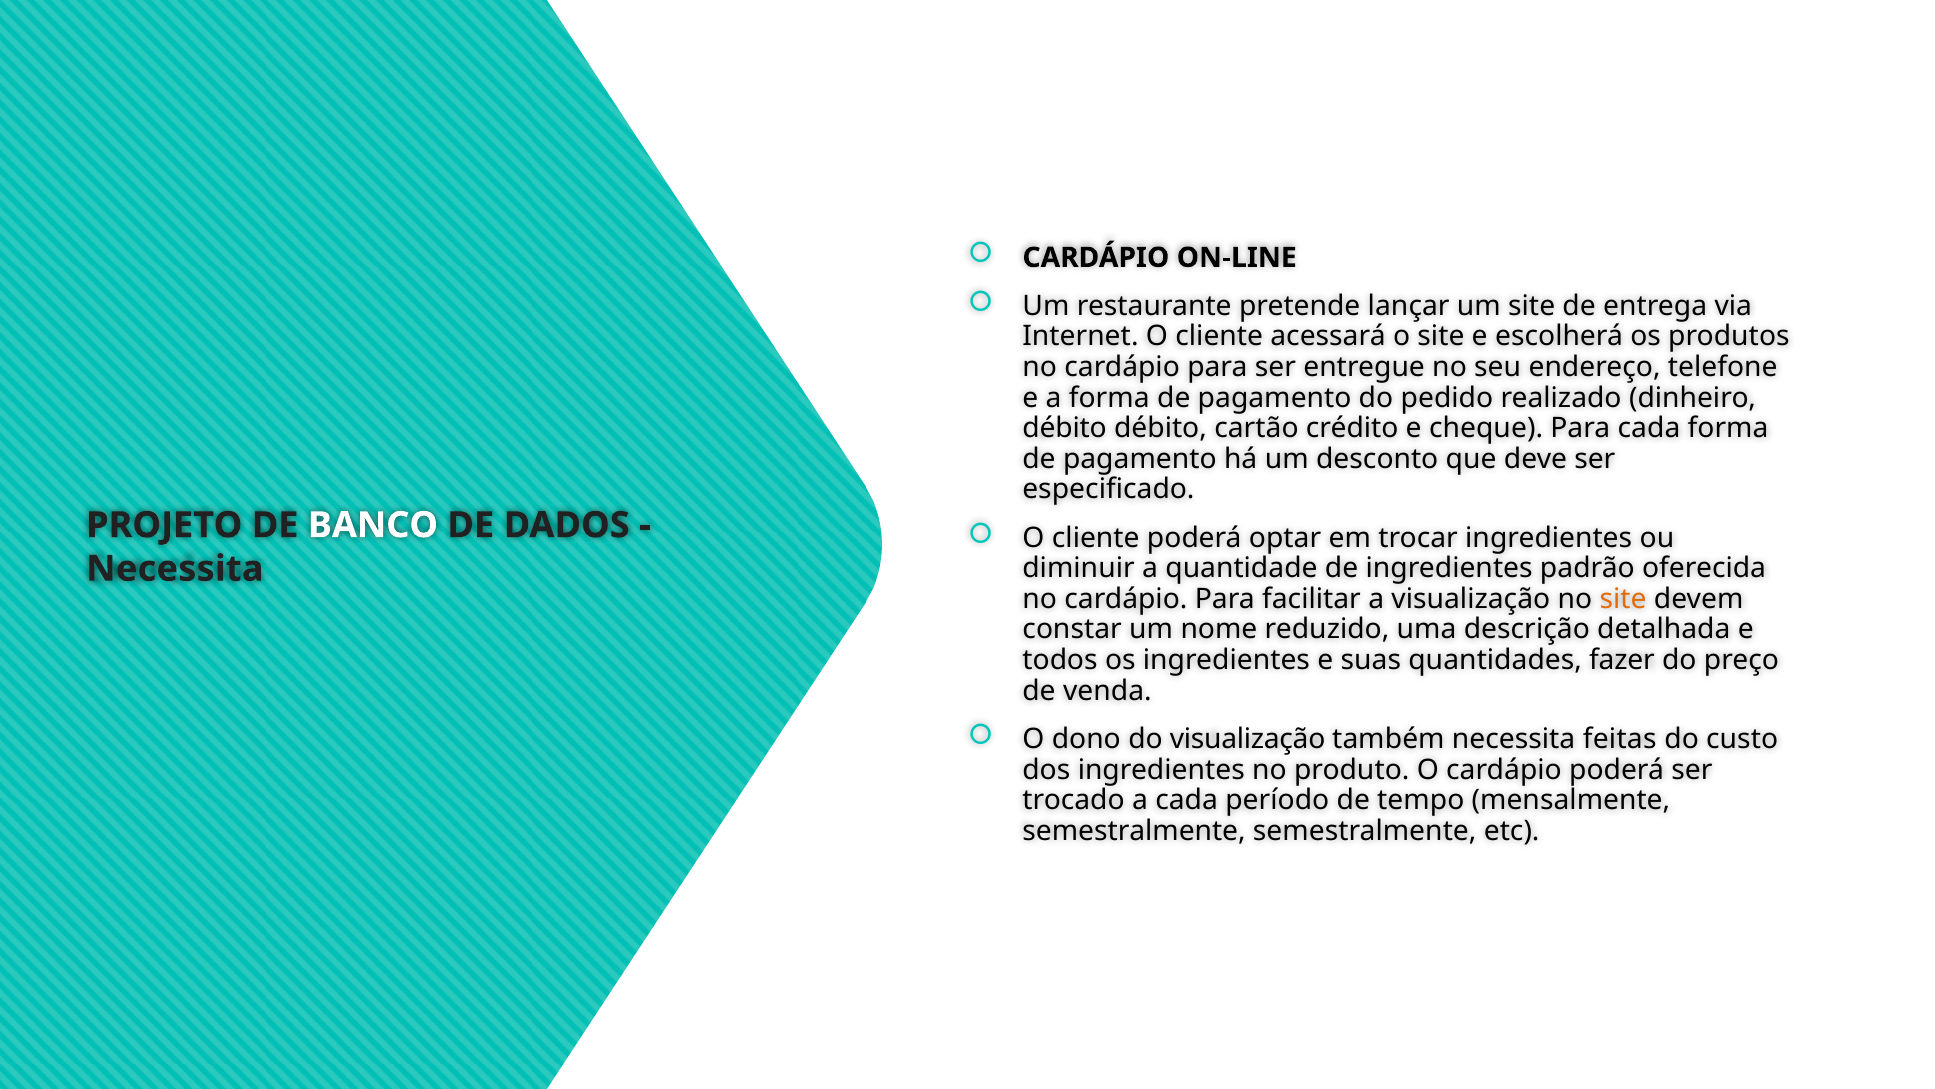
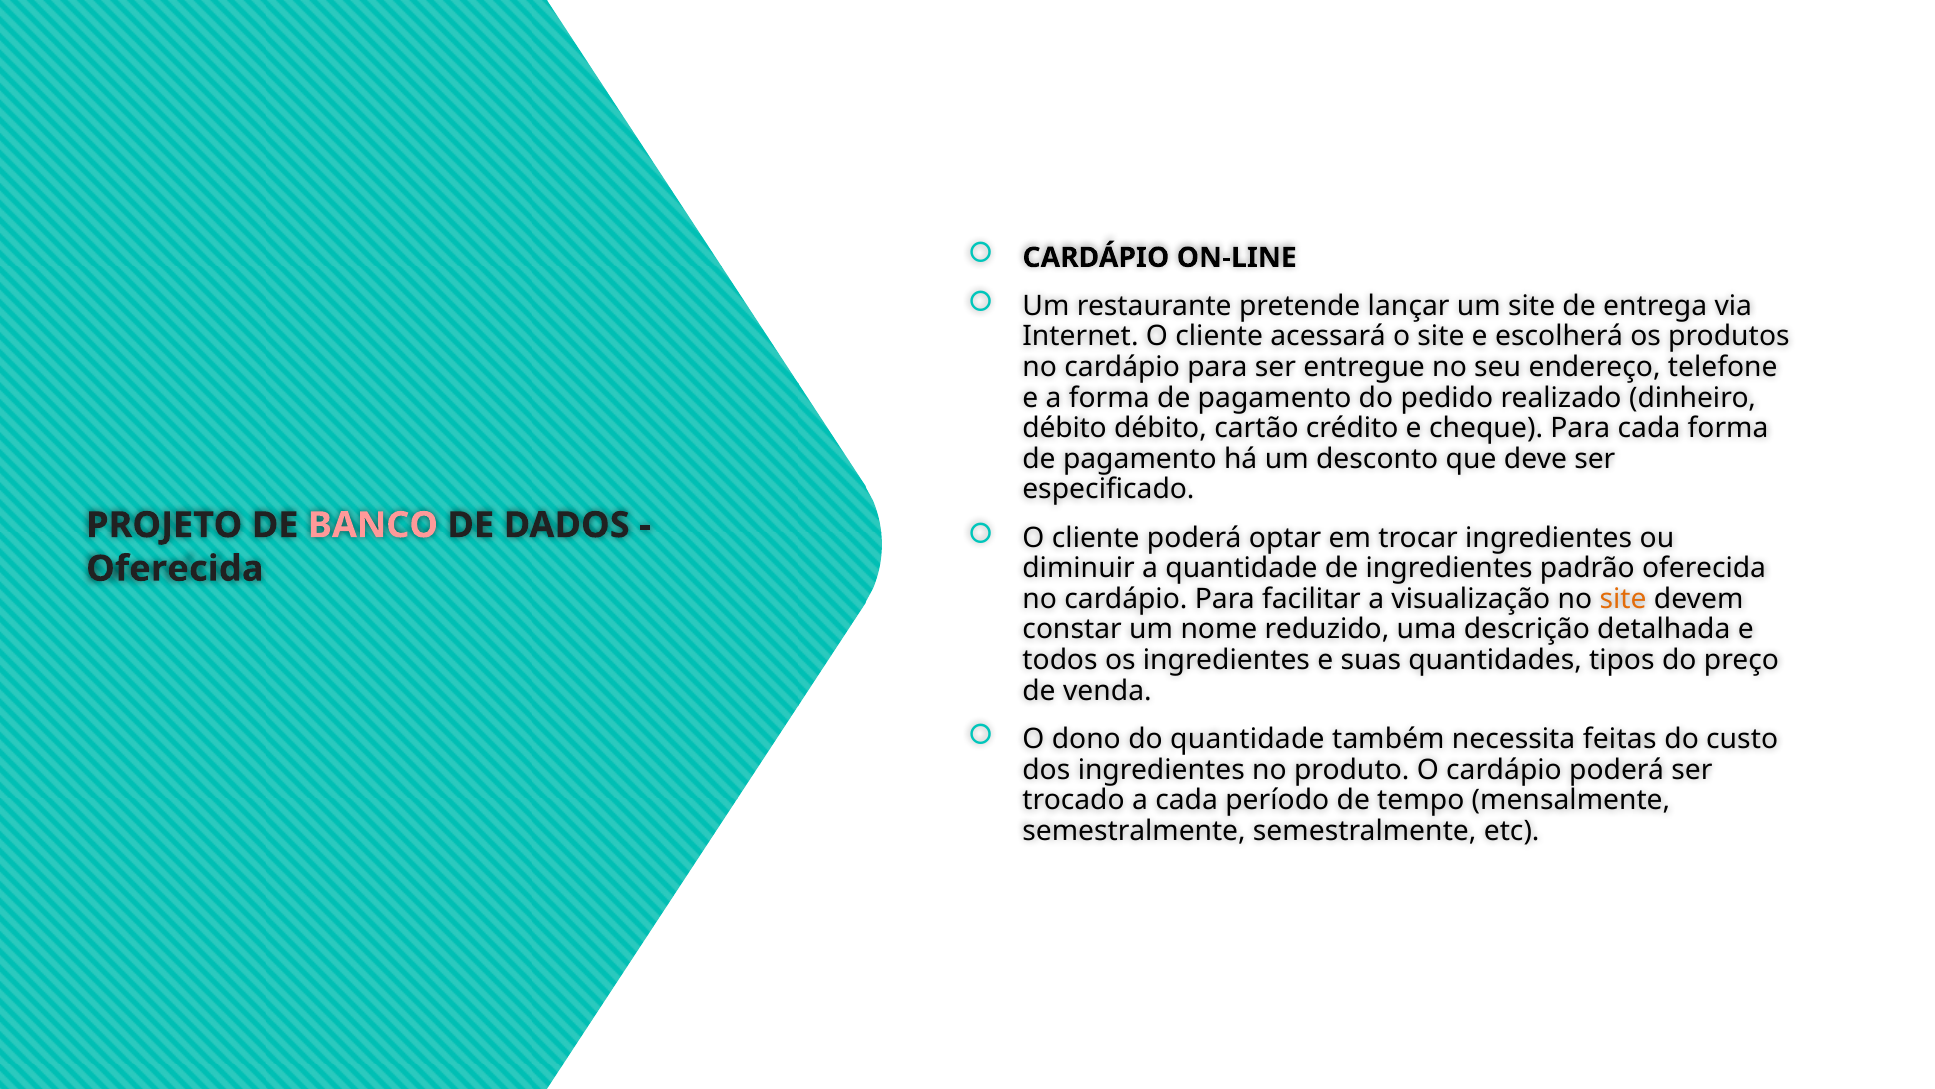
BANCO colour: white -> pink (373, 525)
Necessita: Necessita -> Oferecida (175, 568)
fazer: fazer -> tipos (1622, 660)
do visualização: visualização -> quantidade (1247, 739)
